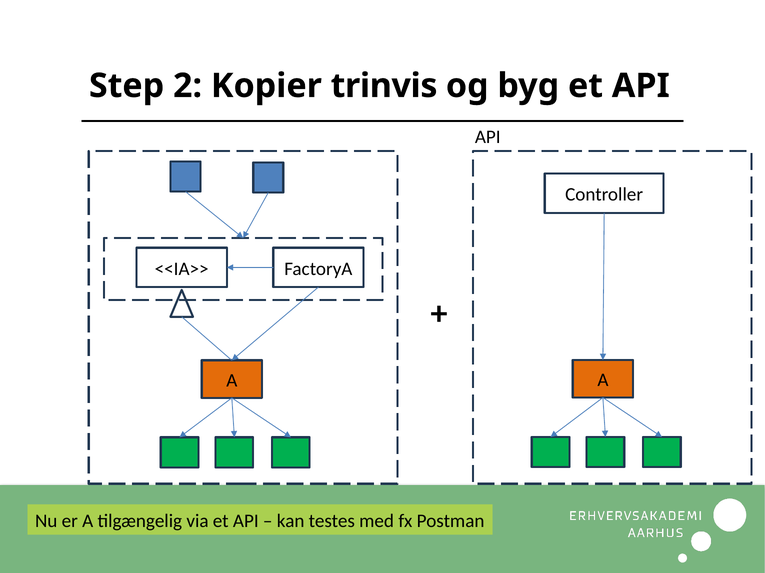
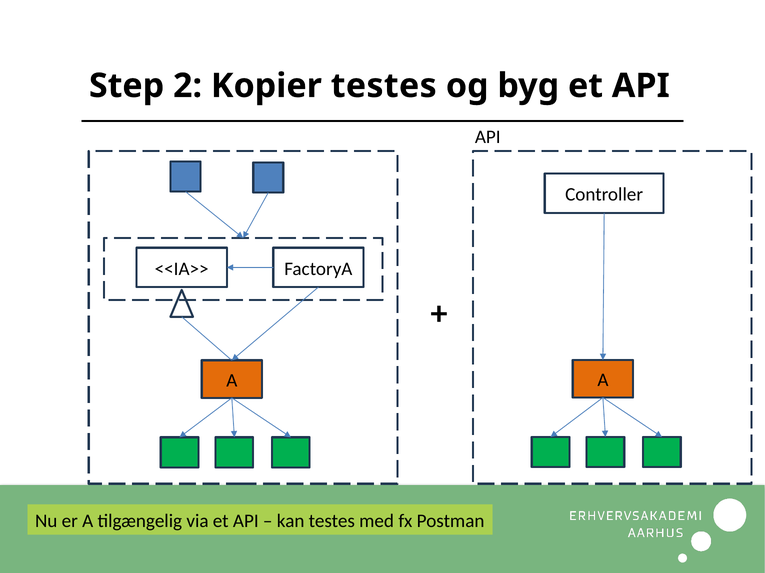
Kopier trinvis: trinvis -> testes (384, 86)
